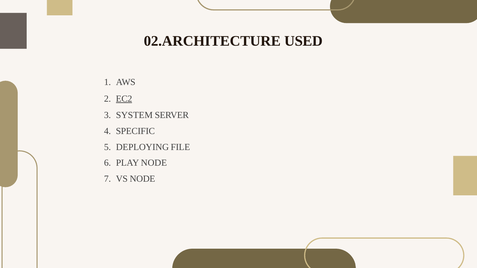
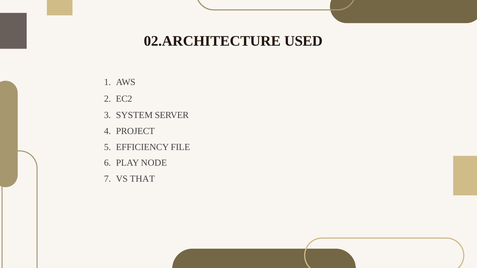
EC2 underline: present -> none (124, 99)
SPECIFIC: SPECIFIC -> PROJECT (135, 131)
DEPLOYING: DEPLOYING -> EFFICIENCY (142, 147)
VS NODE: NODE -> THAT (142, 179)
